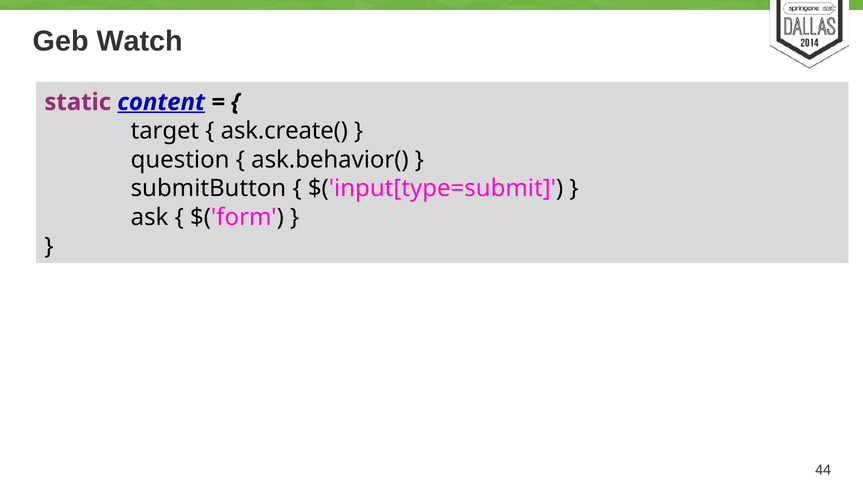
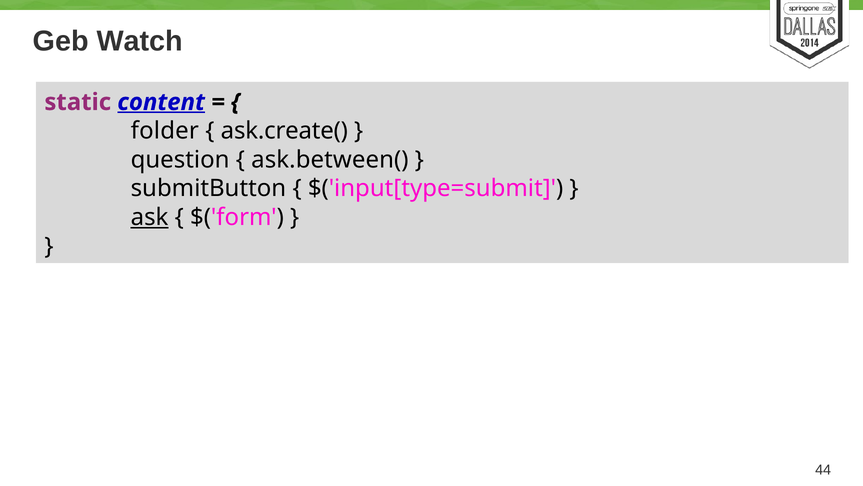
target: target -> folder (165, 131)
ask.behavior(: ask.behavior( -> ask.between( (330, 160)
ask underline: none -> present (150, 217)
